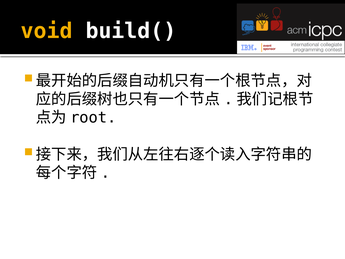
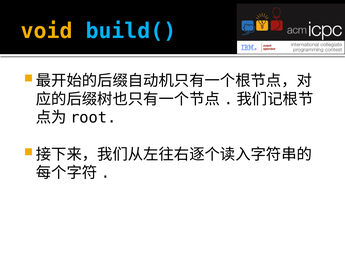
build( colour: white -> light blue (131, 31)
